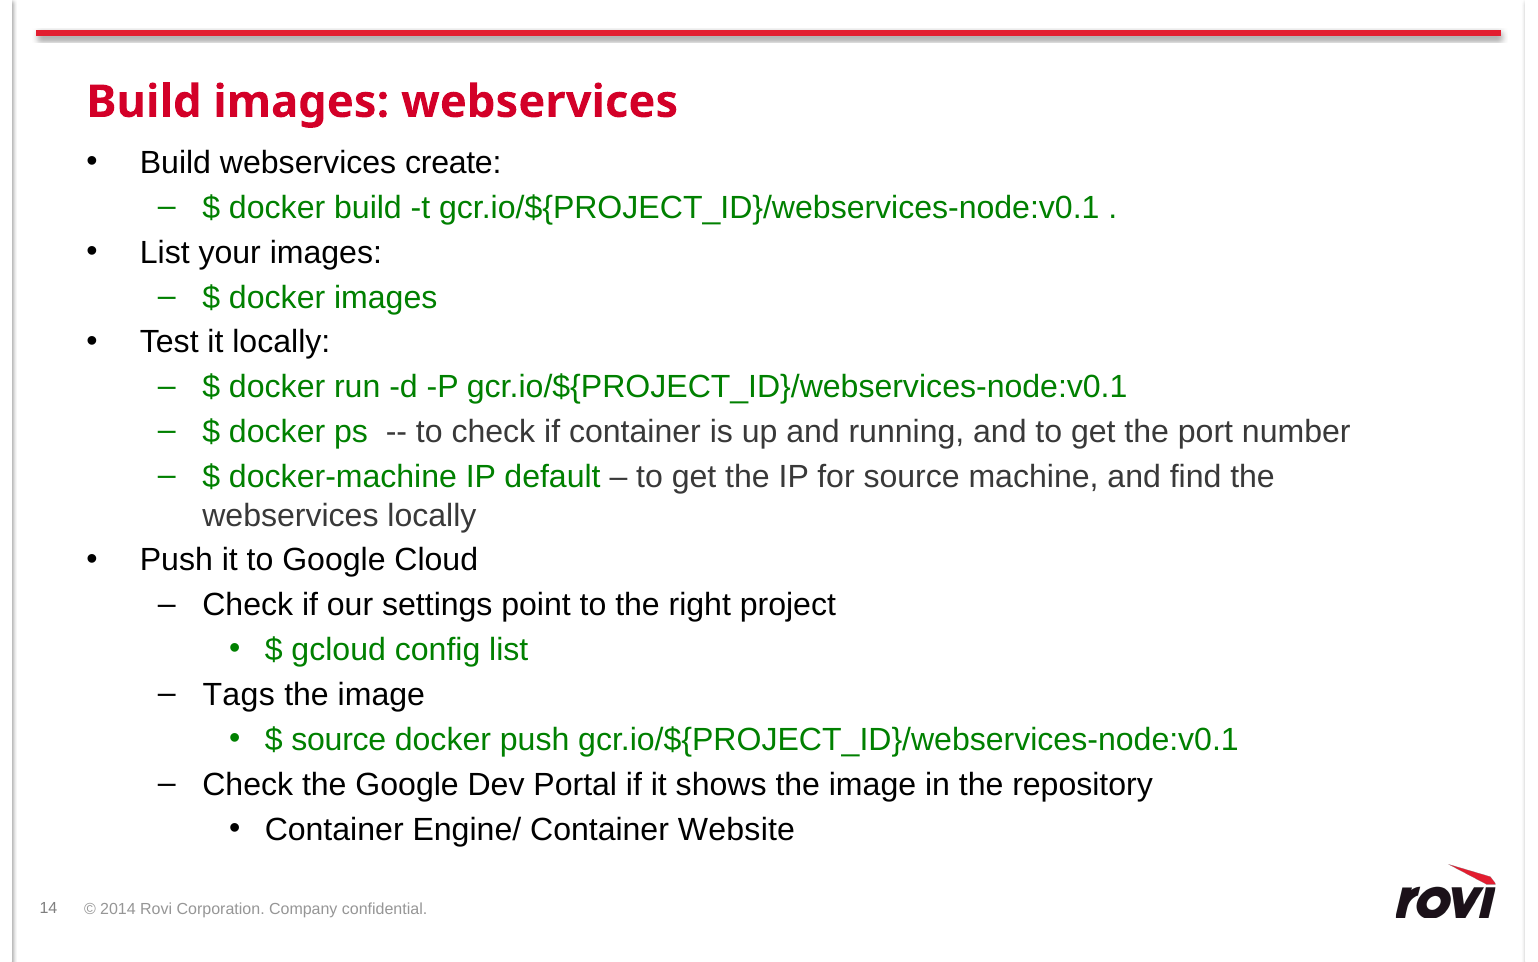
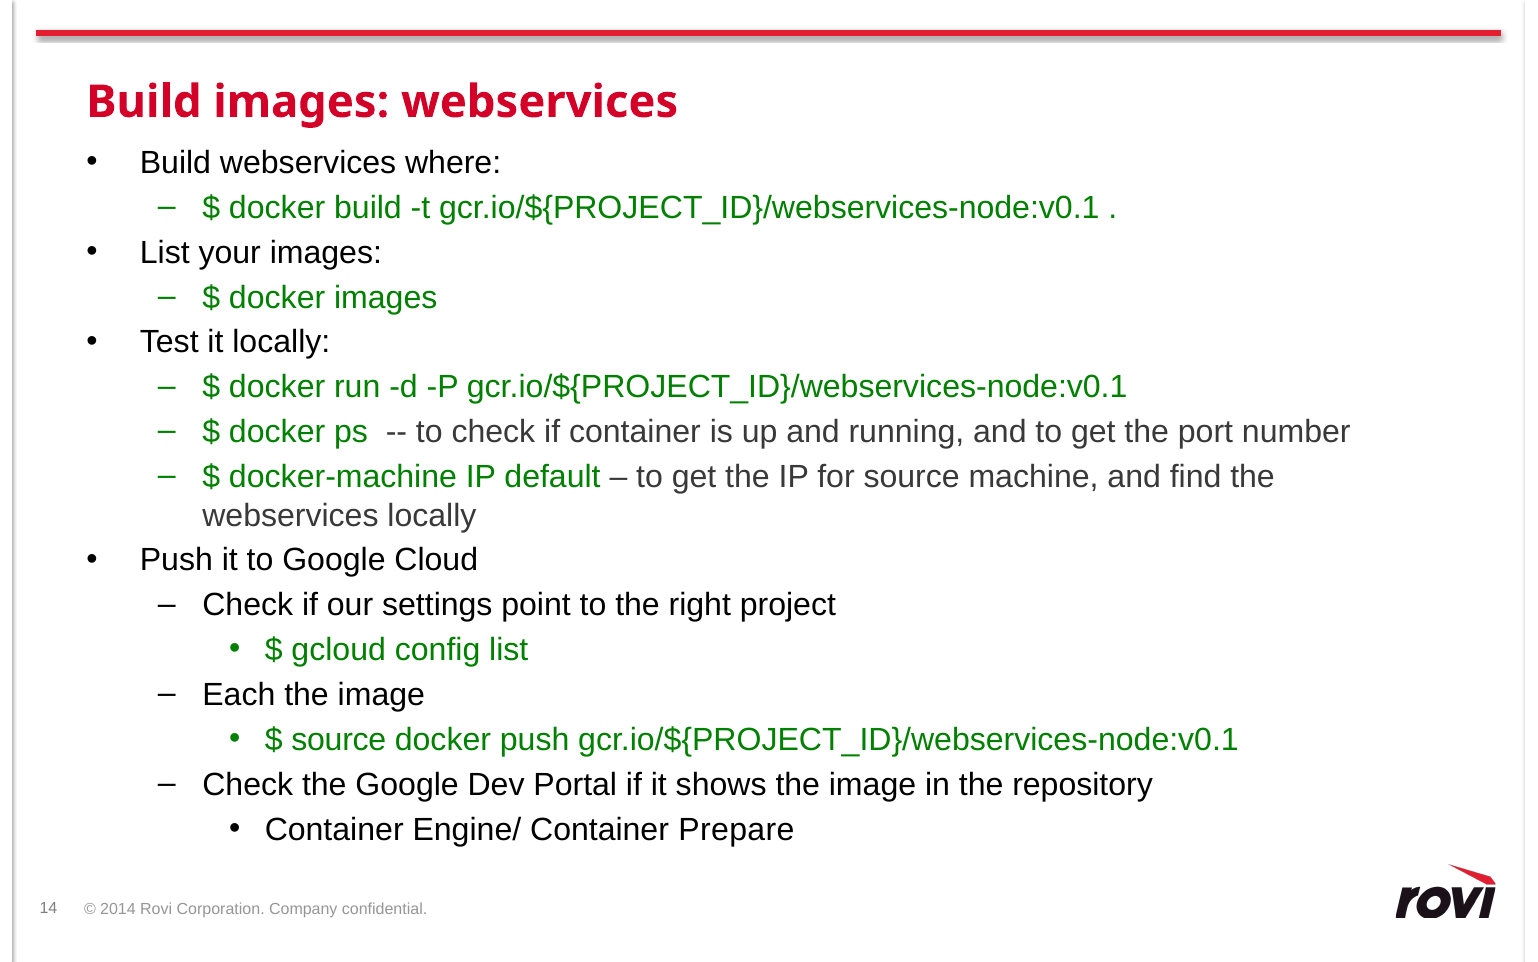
create: create -> where (453, 163)
Tags: Tags -> Each (239, 694)
Website: Website -> Prepare (736, 829)
